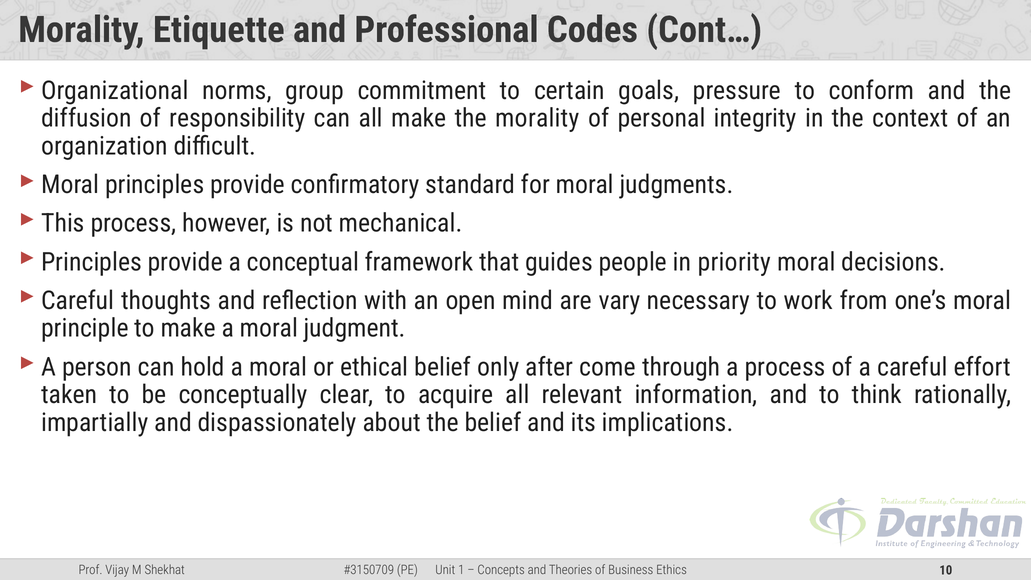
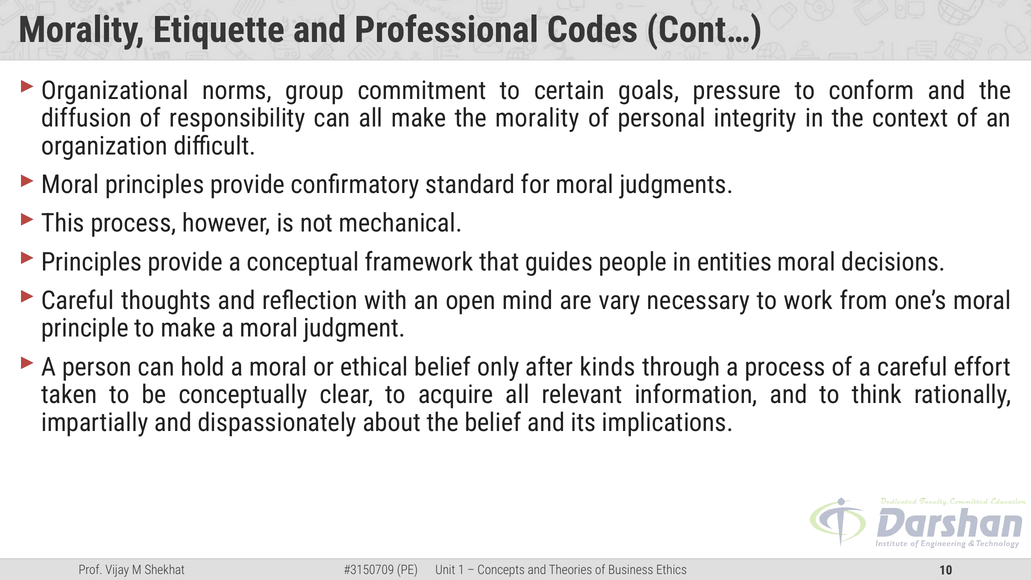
priority: priority -> entities (734, 262)
come: come -> kinds (608, 367)
